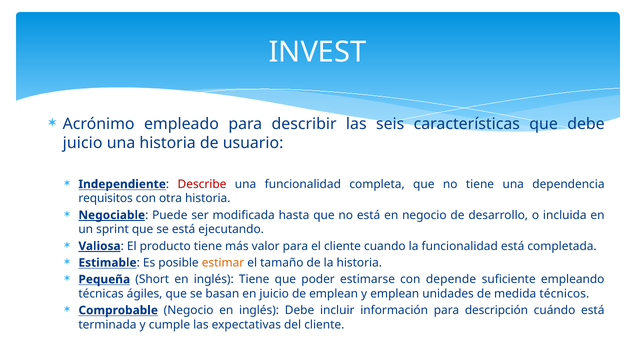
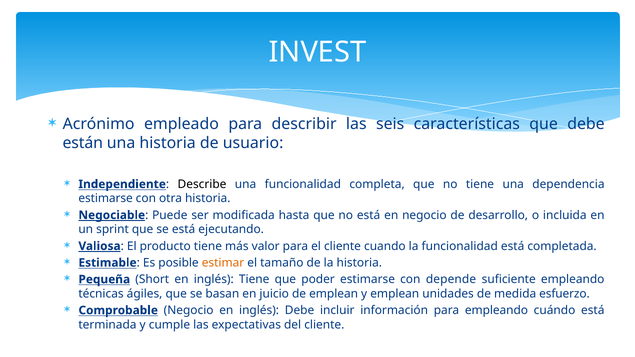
juicio: juicio -> están (83, 143)
Describe colour: red -> black (202, 184)
requisitos: requisitos -> estimarse (106, 199)
técnicos: técnicos -> esfuerzo (564, 294)
para descripción: descripción -> empleando (496, 311)
